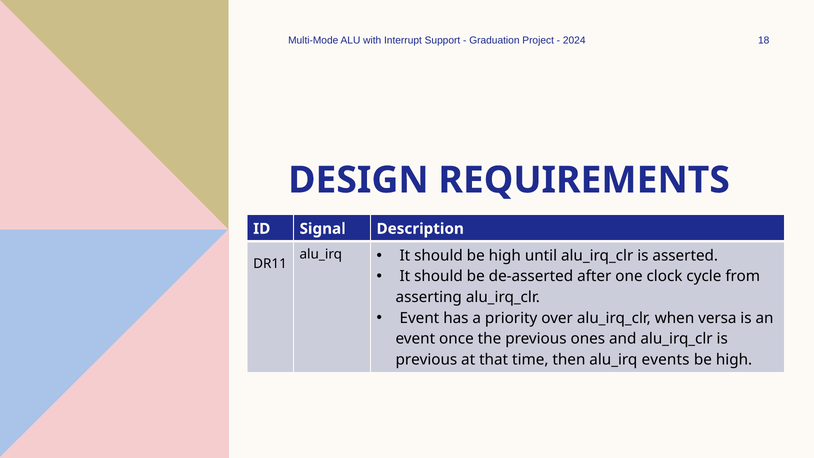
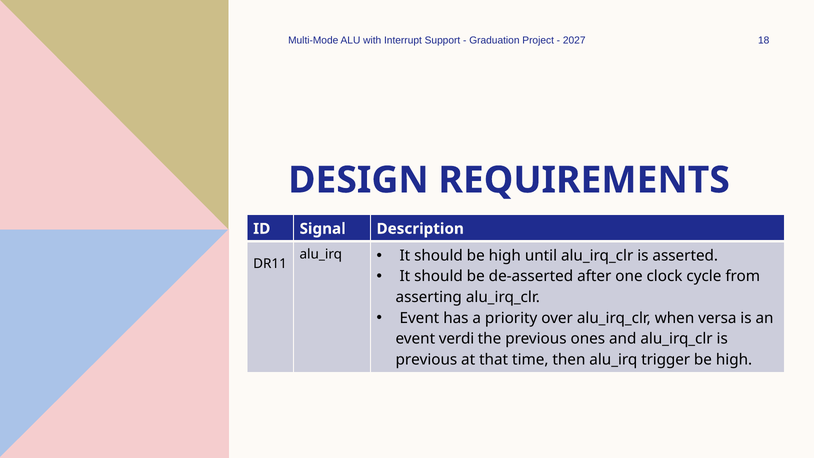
2024: 2024 -> 2027 (574, 40)
once: once -> verdi (457, 339)
events: events -> trigger (666, 359)
